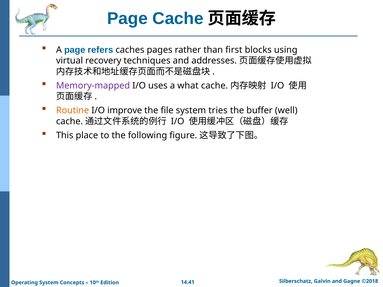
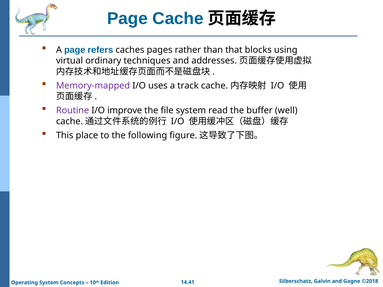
first: first -> that (234, 50)
recovery: recovery -> ordinary (103, 61)
what: what -> track (188, 86)
Routine colour: orange -> purple (73, 111)
tries: tries -> read (218, 111)
